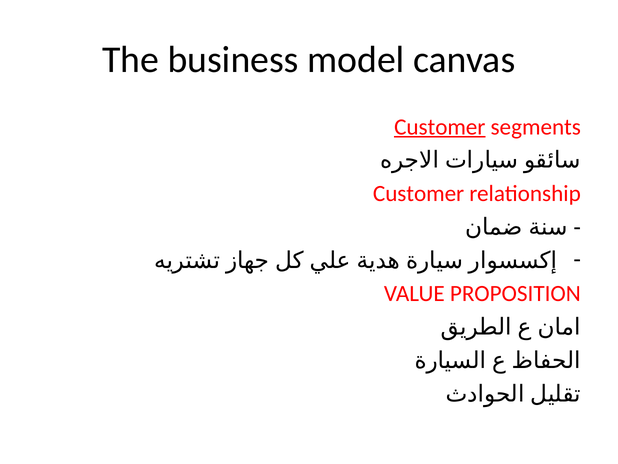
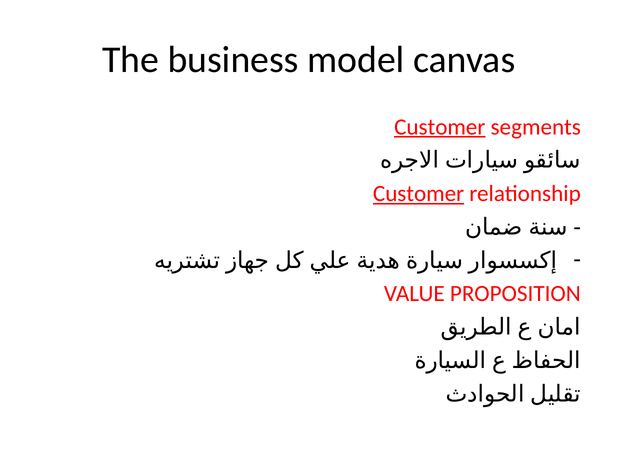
Customer underline: none -> present (419, 193)
